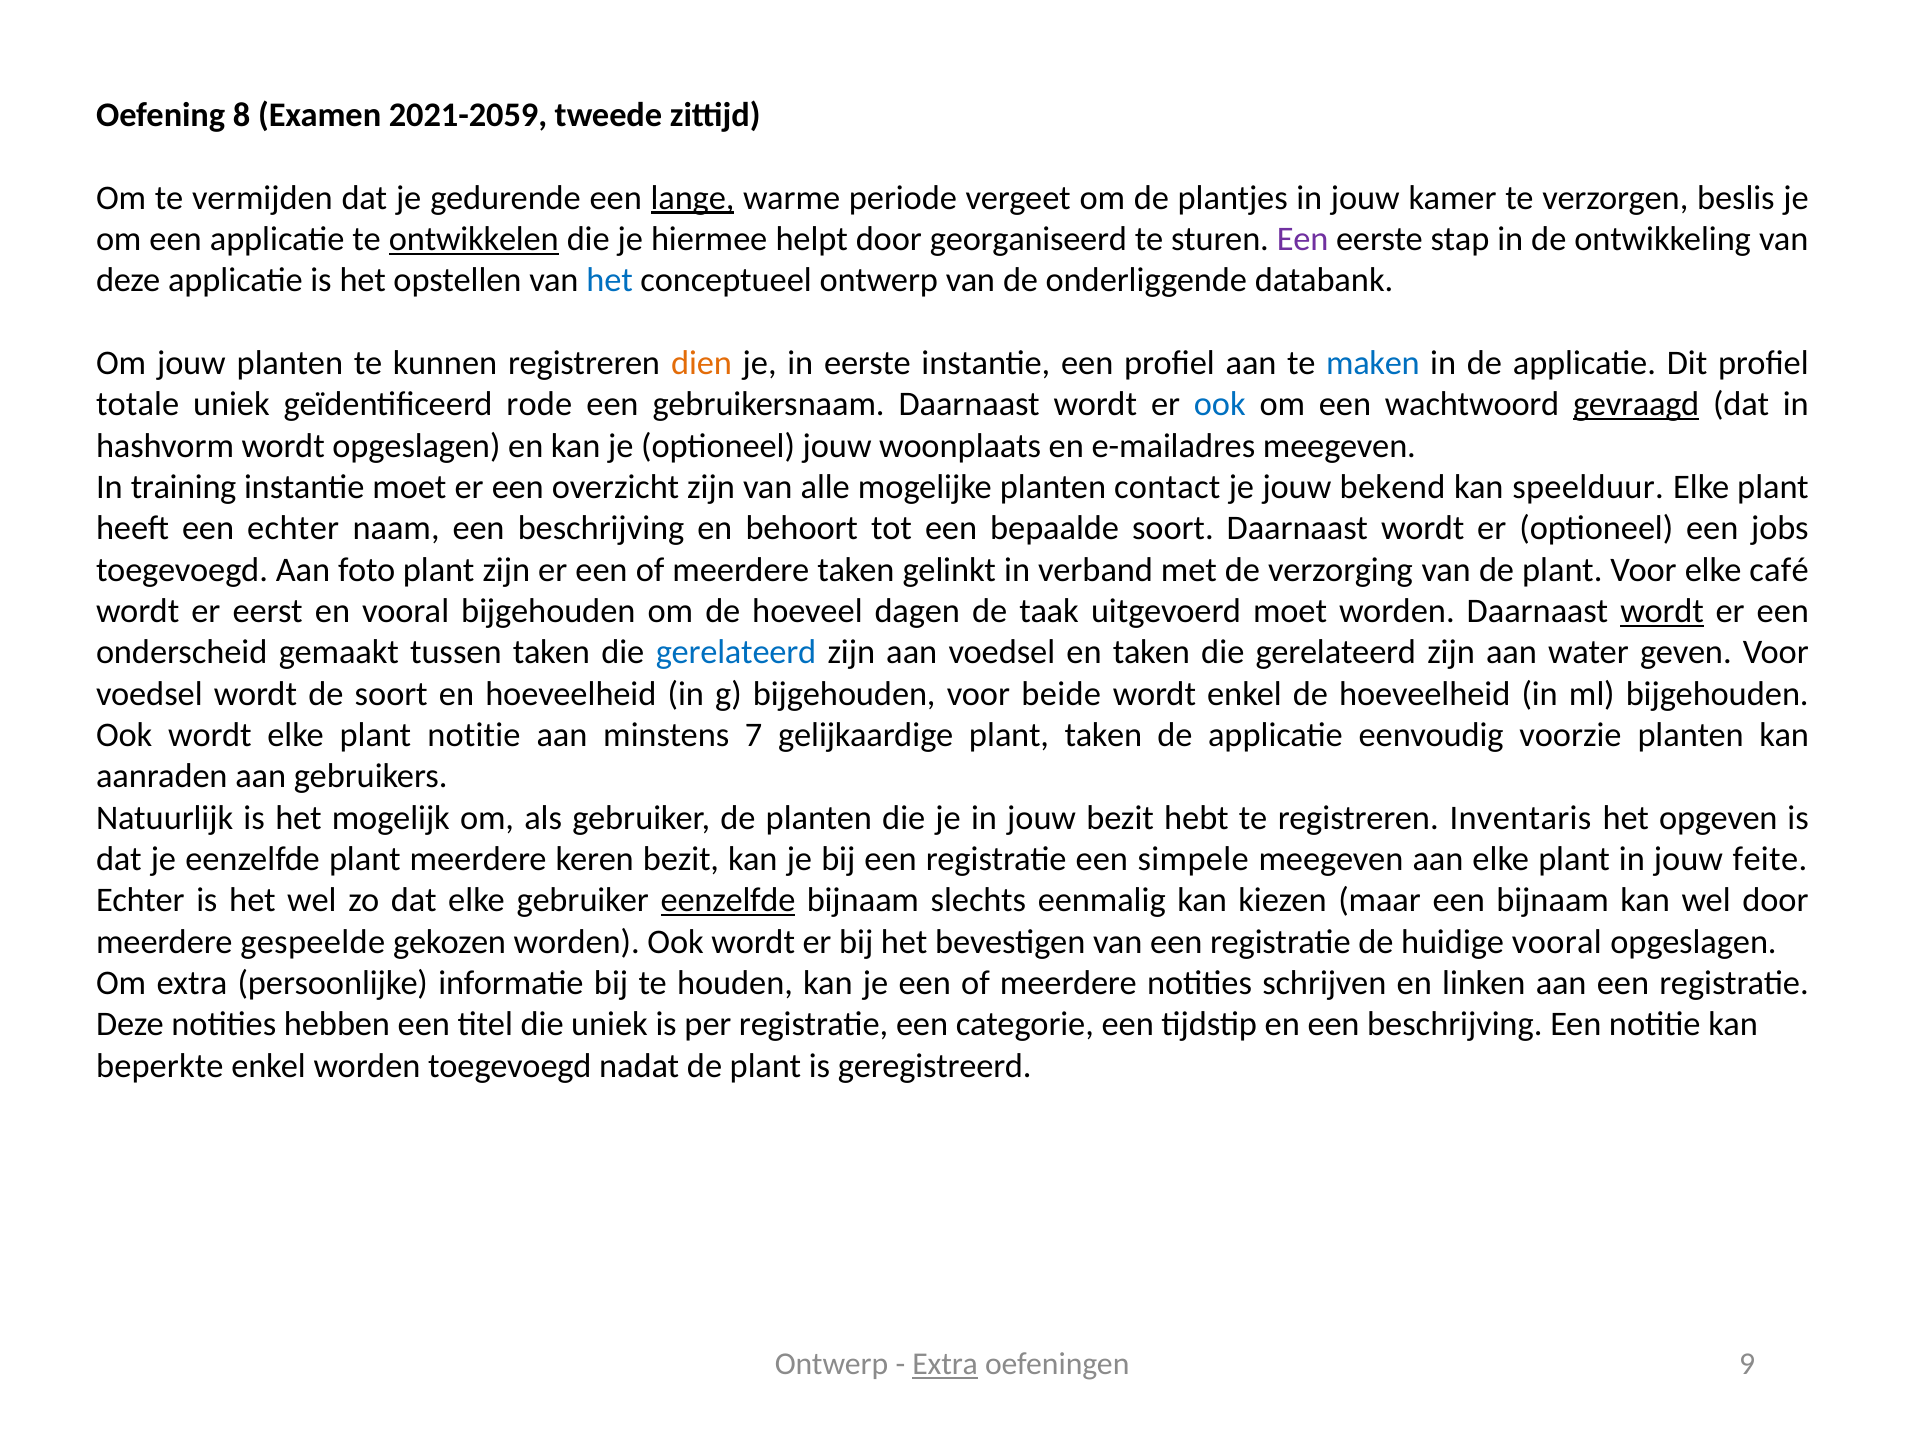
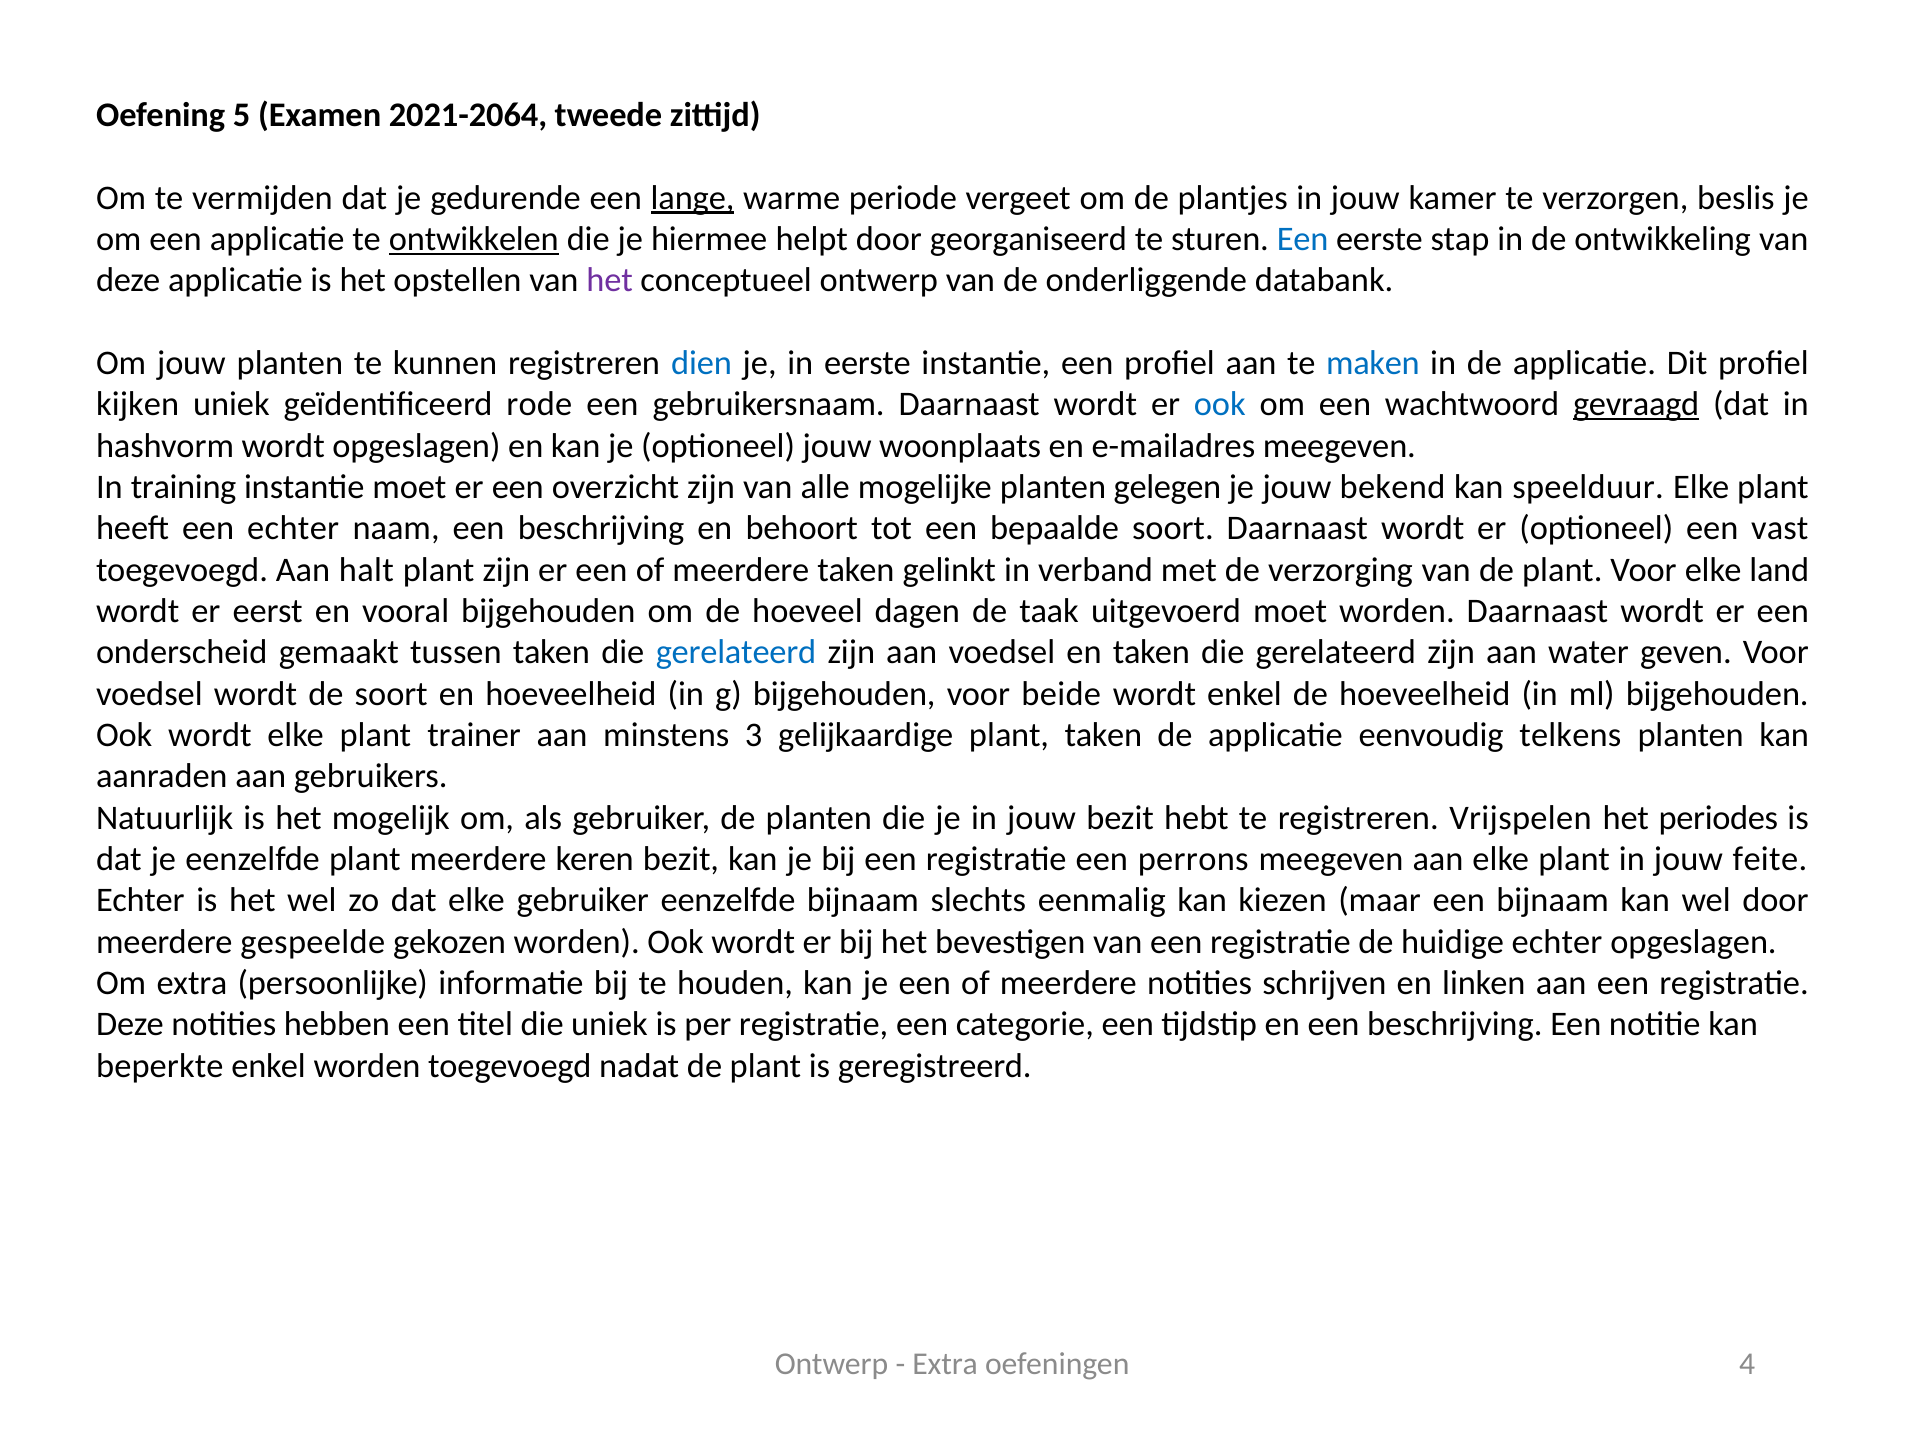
8: 8 -> 5 (242, 115)
2021-2059: 2021-2059 -> 2021-2064 (468, 115)
Een colour: purple -> blue (1303, 239)
het colour: blue -> purple (610, 280)
dien colour: orange -> blue (702, 363)
totale: totale -> kijken (138, 404)
contact: contact -> gelegen (1168, 487)
jobs: jobs -> vast (1780, 528)
foto: foto -> halt (366, 570)
café: café -> land (1779, 570)
wordt underline: present -> none (1662, 611)
plant notitie: notitie -> trainer (474, 735)
7: 7 -> 3 (754, 735)
voorzie: voorzie -> telkens (1570, 735)
Inventaris: Inventaris -> Vrijspelen (1520, 818)
opgeven: opgeven -> periodes (1718, 818)
simpele: simpele -> perrons (1193, 859)
eenzelfde underline: present -> none (728, 900)
huidige vooral: vooral -> echter (1557, 942)
Extra underline: present -> none (945, 1364)
9: 9 -> 4 (1747, 1364)
